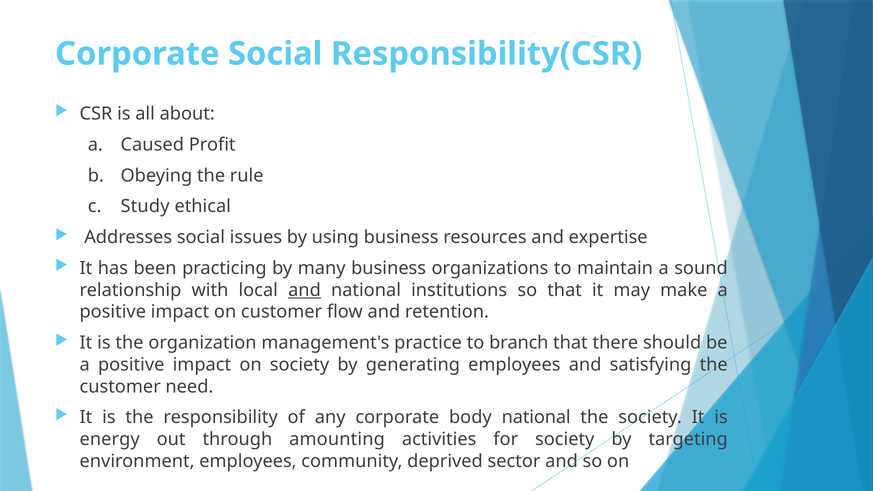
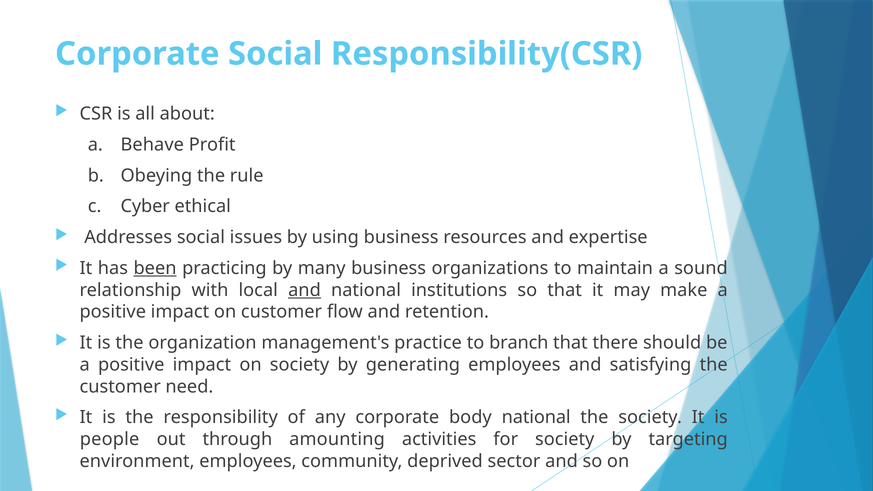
Caused: Caused -> Behave (152, 145)
Study: Study -> Cyber (145, 206)
been underline: none -> present (155, 268)
energy: energy -> people (110, 439)
